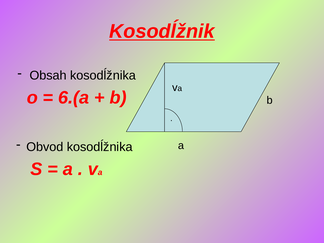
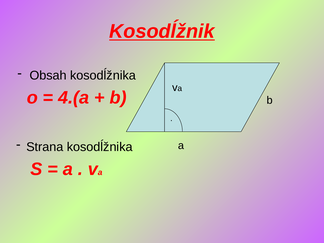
6.(a: 6.(a -> 4.(a (74, 98)
Obvod: Obvod -> Strana (45, 147)
